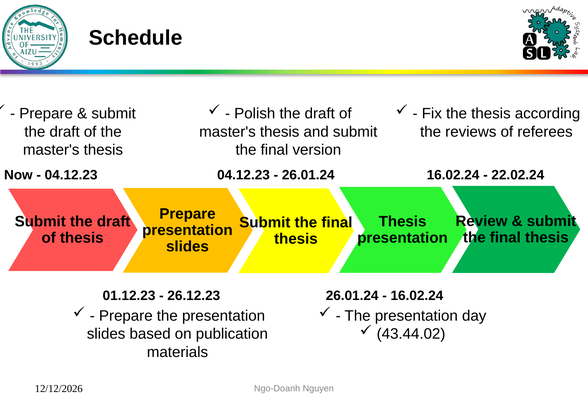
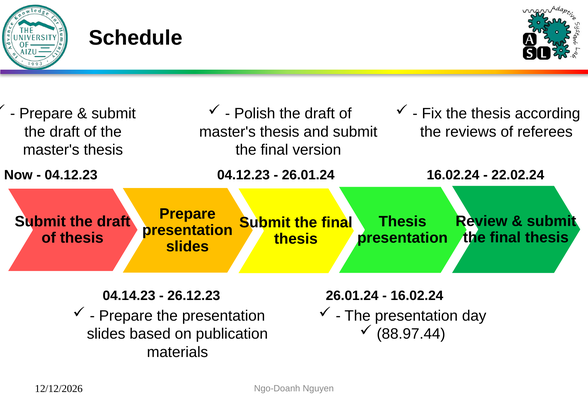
01.12.23: 01.12.23 -> 04.14.23 (129, 296)
43.44.02: 43.44.02 -> 88.97.44 (411, 334)
